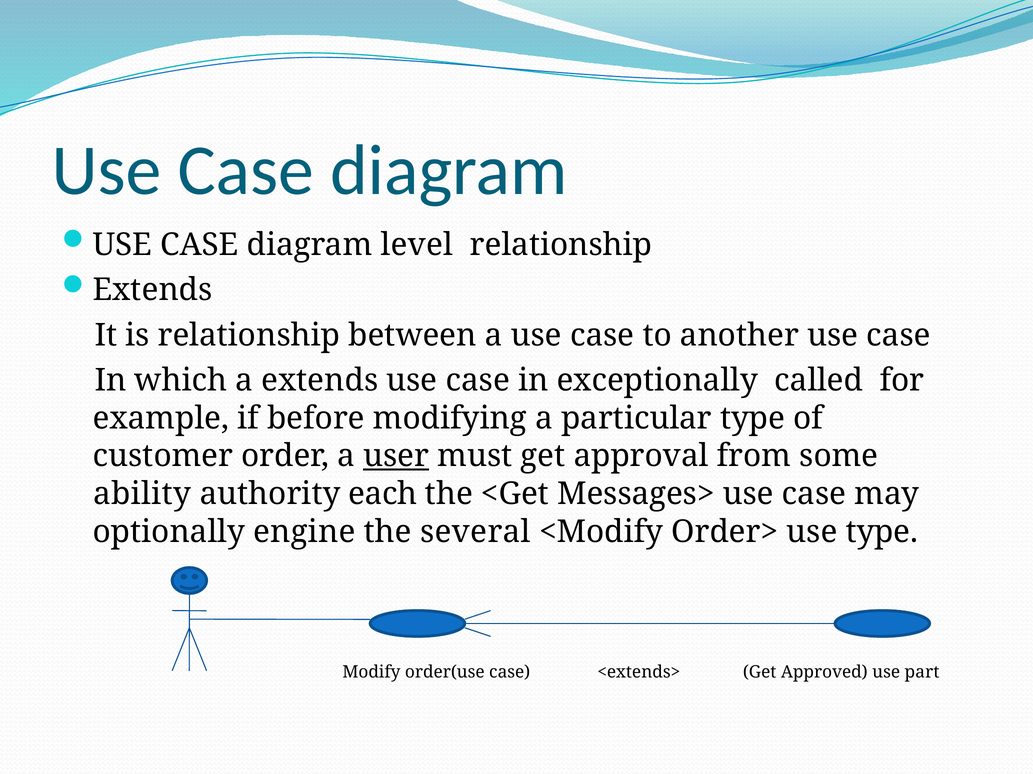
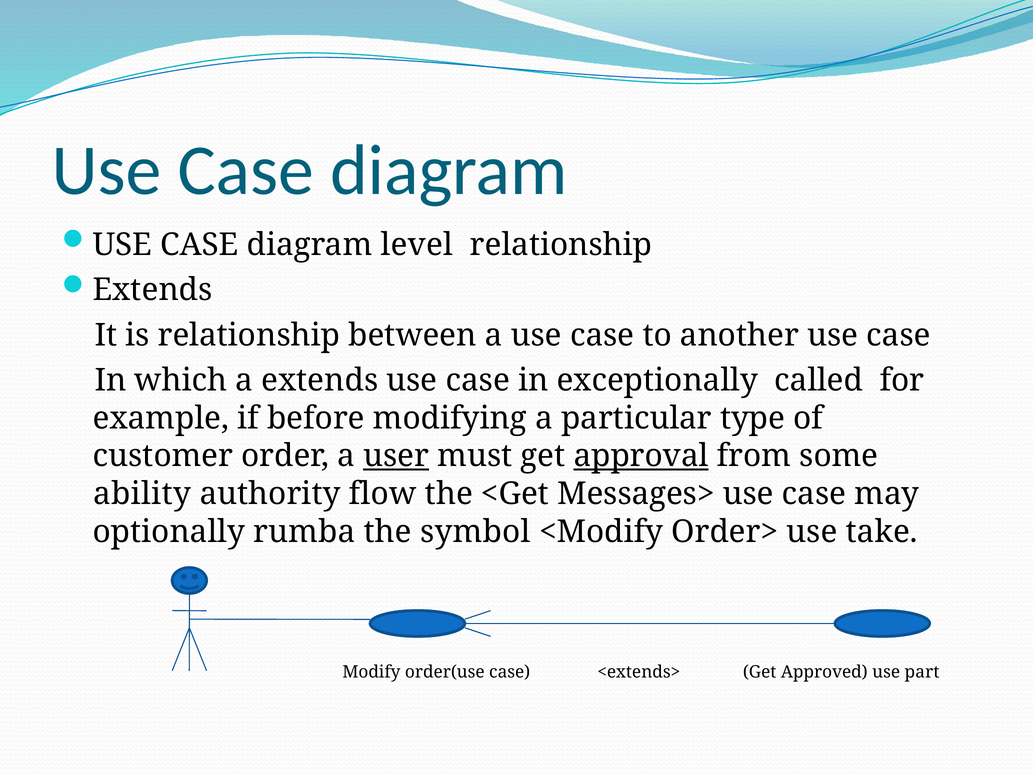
approval underline: none -> present (641, 457)
each: each -> flow (383, 494)
engine: engine -> rumba (304, 532)
several: several -> symbol (475, 532)
use type: type -> take (882, 532)
